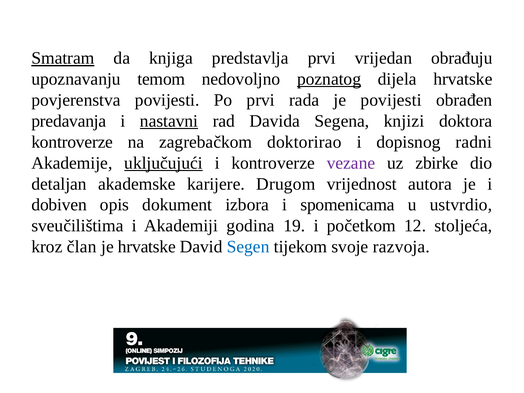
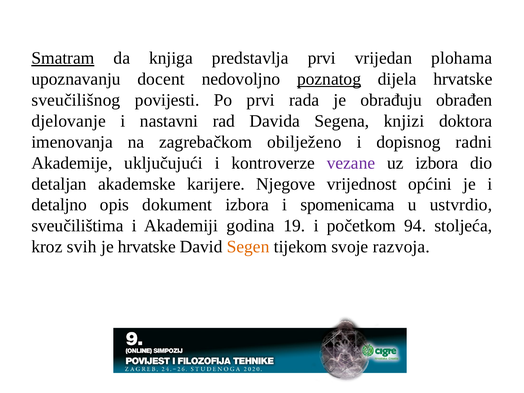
obrađuju: obrađuju -> plohama (462, 58)
temom: temom -> docent (161, 79)
povjerenstva: povjerenstva -> sveučilišnog (76, 100)
je povijesti: povijesti -> obrađuju (391, 100)
predavanja: predavanja -> djelovanje (69, 121)
nastavni underline: present -> none (169, 121)
kontroverze: kontroverze -> imenovanja (72, 142)
doktorirao: doktorirao -> obilježeno (304, 142)
uključujući underline: present -> none (164, 163)
uz zbirke: zbirke -> izbora (437, 163)
Drugom: Drugom -> Njegove (286, 184)
autora: autora -> općini (430, 184)
dobiven: dobiven -> detaljno (59, 205)
12: 12 -> 94 (415, 226)
član: član -> svih (82, 247)
Segen colour: blue -> orange (248, 247)
